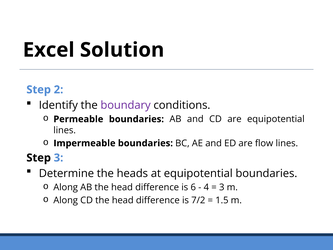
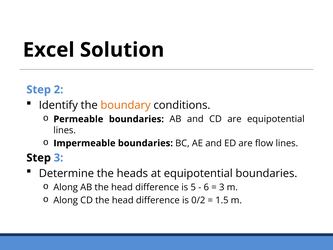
boundary colour: purple -> orange (126, 105)
6: 6 -> 5 (193, 187)
4: 4 -> 6 (206, 187)
7/2: 7/2 -> 0/2 (198, 200)
